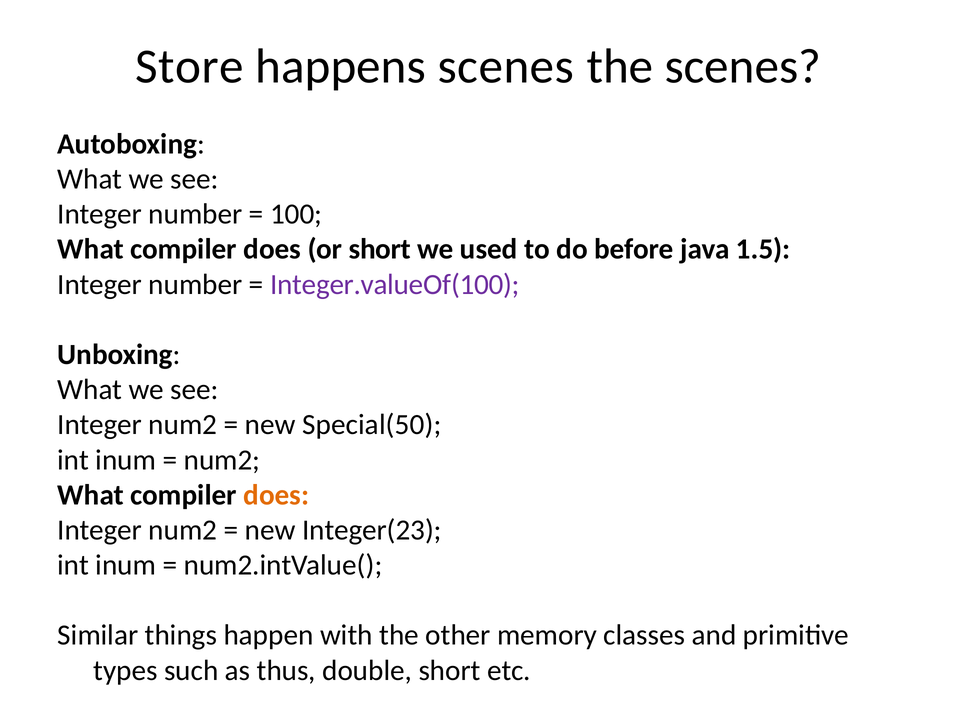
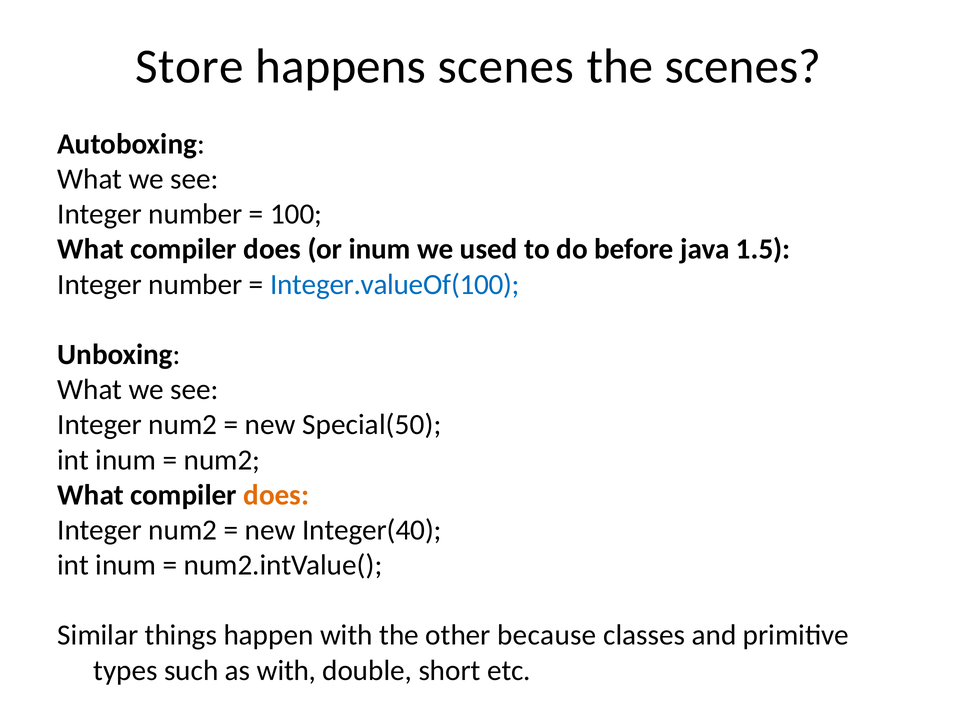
or short: short -> inum (380, 249)
Integer.valueOf(100 colour: purple -> blue (395, 284)
Integer(23: Integer(23 -> Integer(40 (372, 530)
memory: memory -> because (547, 635)
as thus: thus -> with (286, 670)
